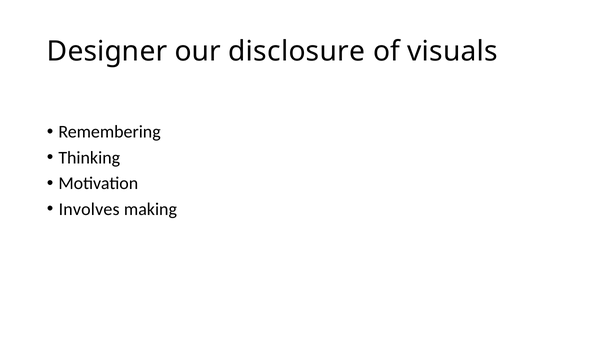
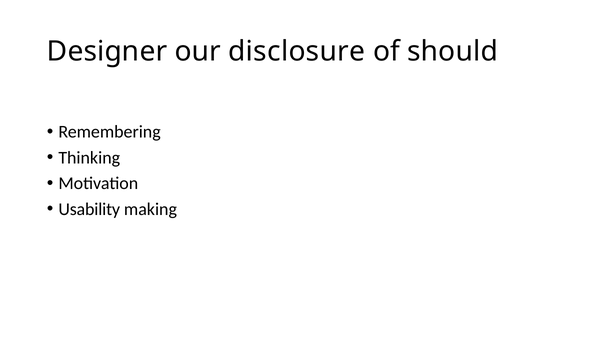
visuals: visuals -> should (453, 52)
Involves: Involves -> Usability (89, 209)
